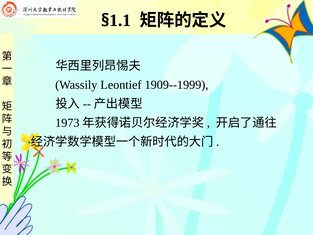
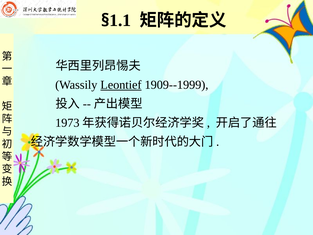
Leontief underline: none -> present (121, 85)
